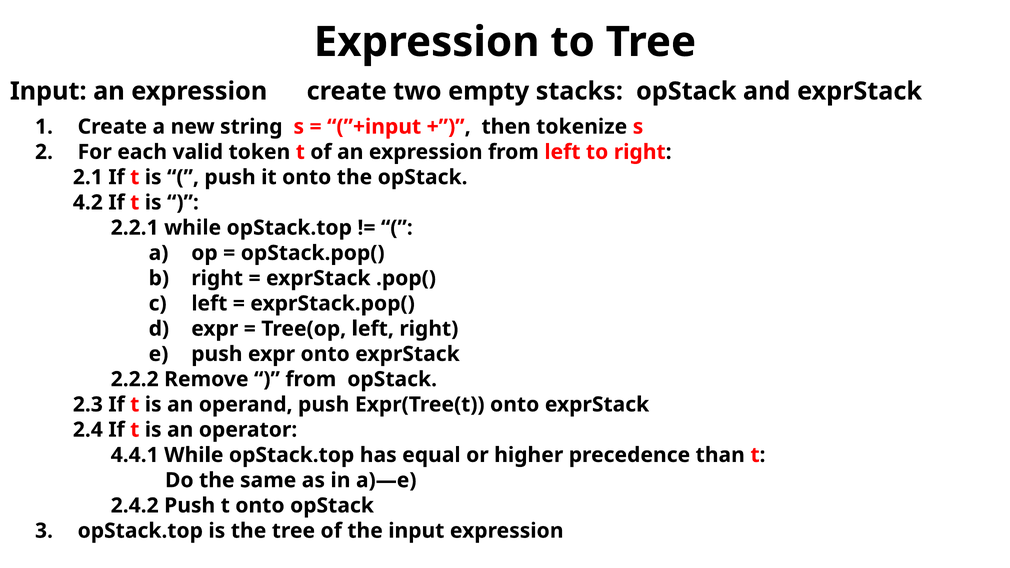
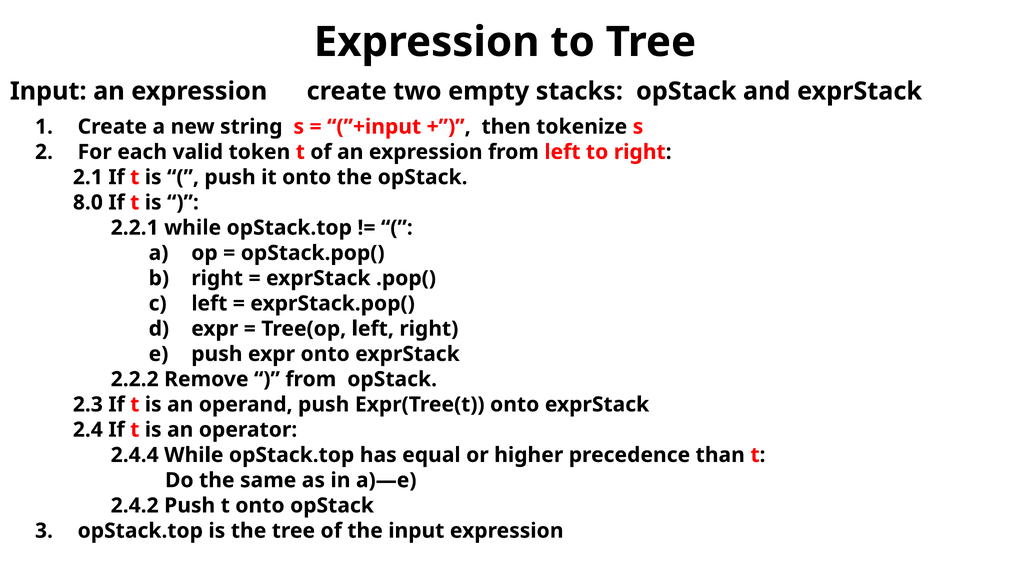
4.2: 4.2 -> 8.0 (88, 203)
4.4.1: 4.4.1 -> 2.4.4 (135, 455)
